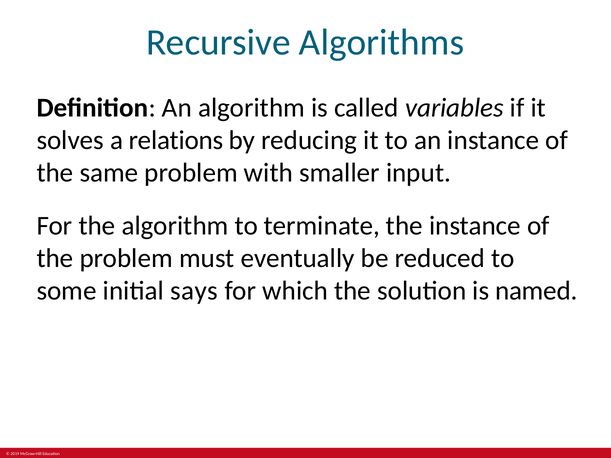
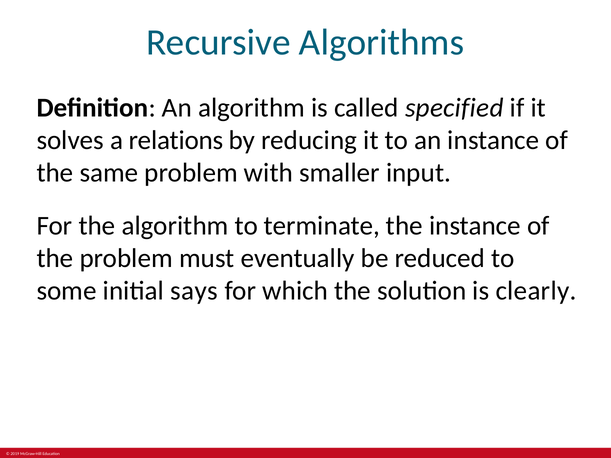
variables: variables -> specified (454, 108)
named: named -> clearly (536, 291)
